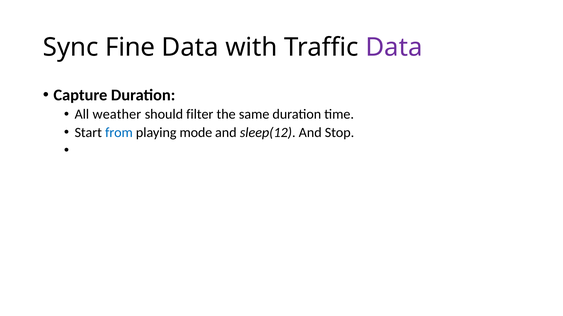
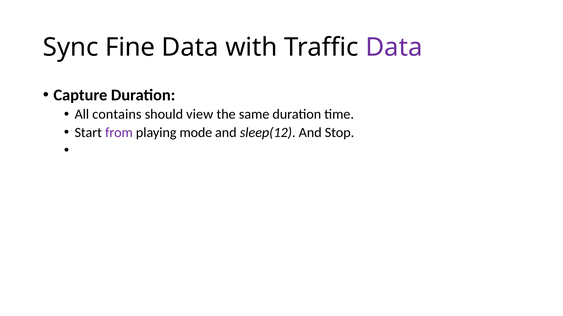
weather: weather -> contains (117, 115)
filter: filter -> view (200, 115)
from colour: blue -> purple (119, 133)
